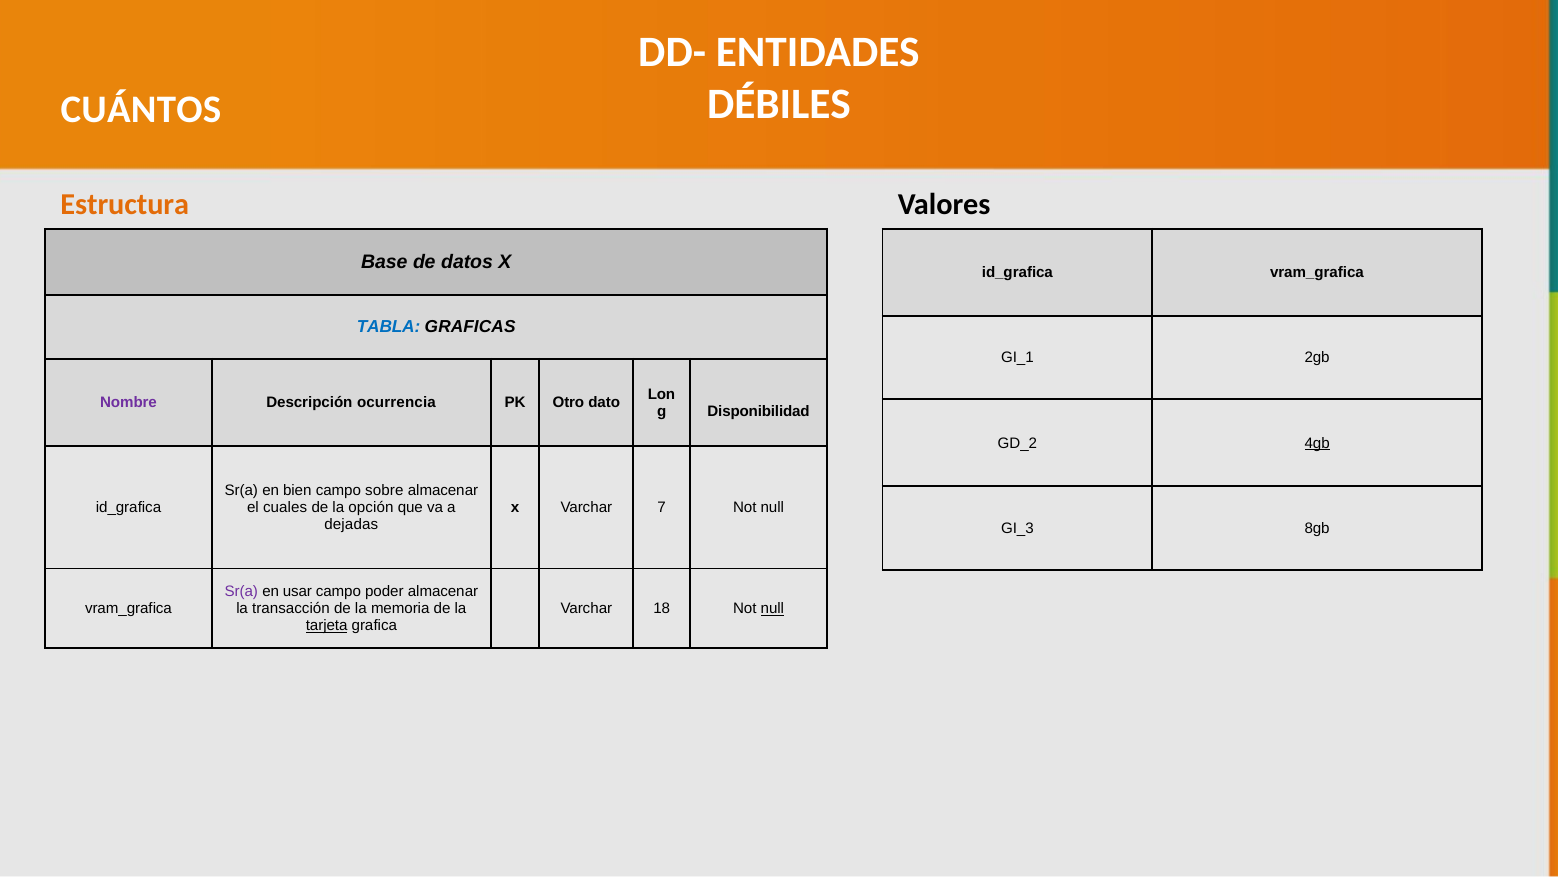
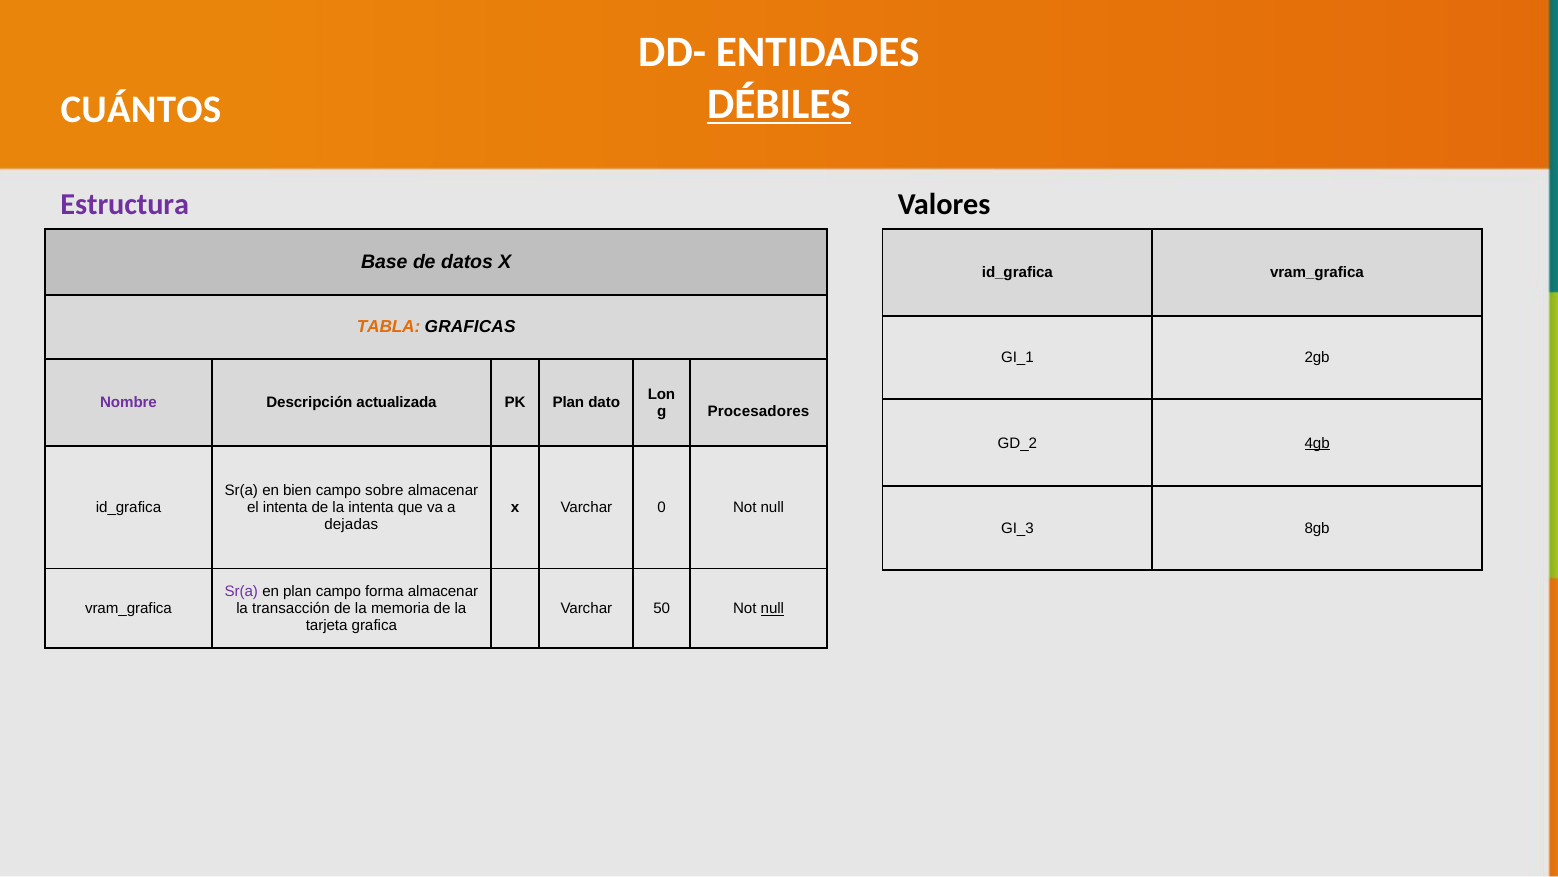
DÉBILES underline: none -> present (779, 104)
Estructura colour: orange -> purple (125, 204)
TABLA colour: blue -> orange (389, 327)
ocurrencia: ocurrencia -> actualizada (397, 403)
PK Otro: Otro -> Plan (568, 403)
Disponibilidad: Disponibilidad -> Procesadores (758, 411)
el cuales: cuales -> intenta (285, 507)
la opción: opción -> intenta (371, 507)
7: 7 -> 0 (662, 507)
en usar: usar -> plan (297, 591)
poder: poder -> forma (384, 591)
18: 18 -> 50 (662, 608)
tarjeta underline: present -> none (327, 625)
